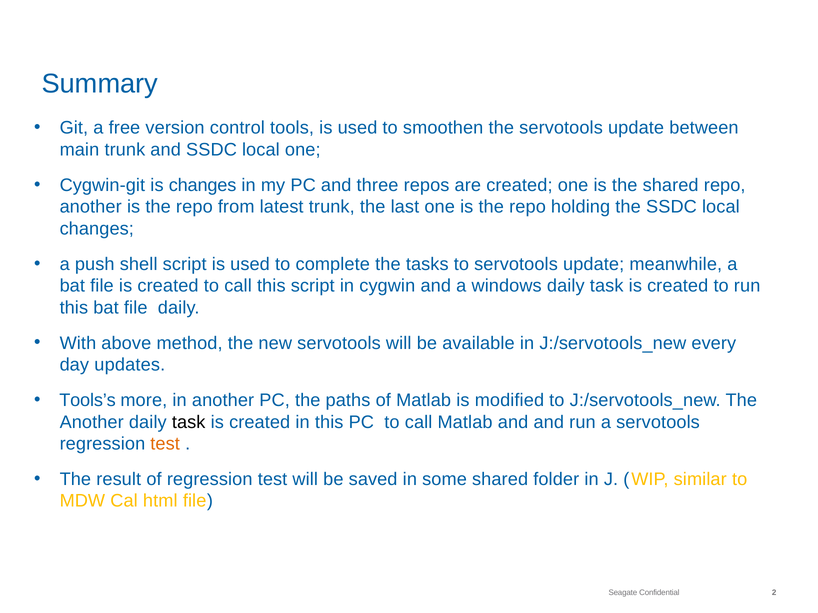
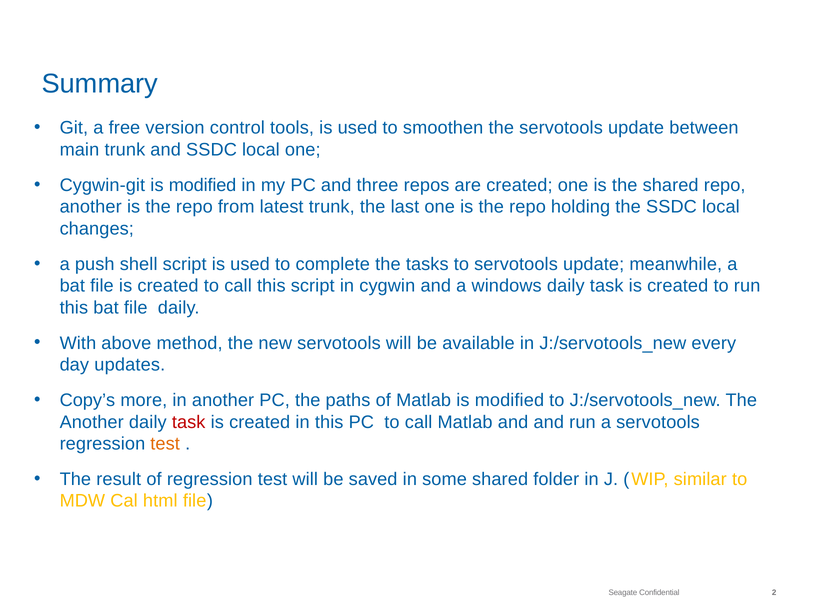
Cygwin-git is changes: changes -> modified (203, 185)
Tools’s: Tools’s -> Copy’s (87, 401)
task colour: black -> red (189, 422)
